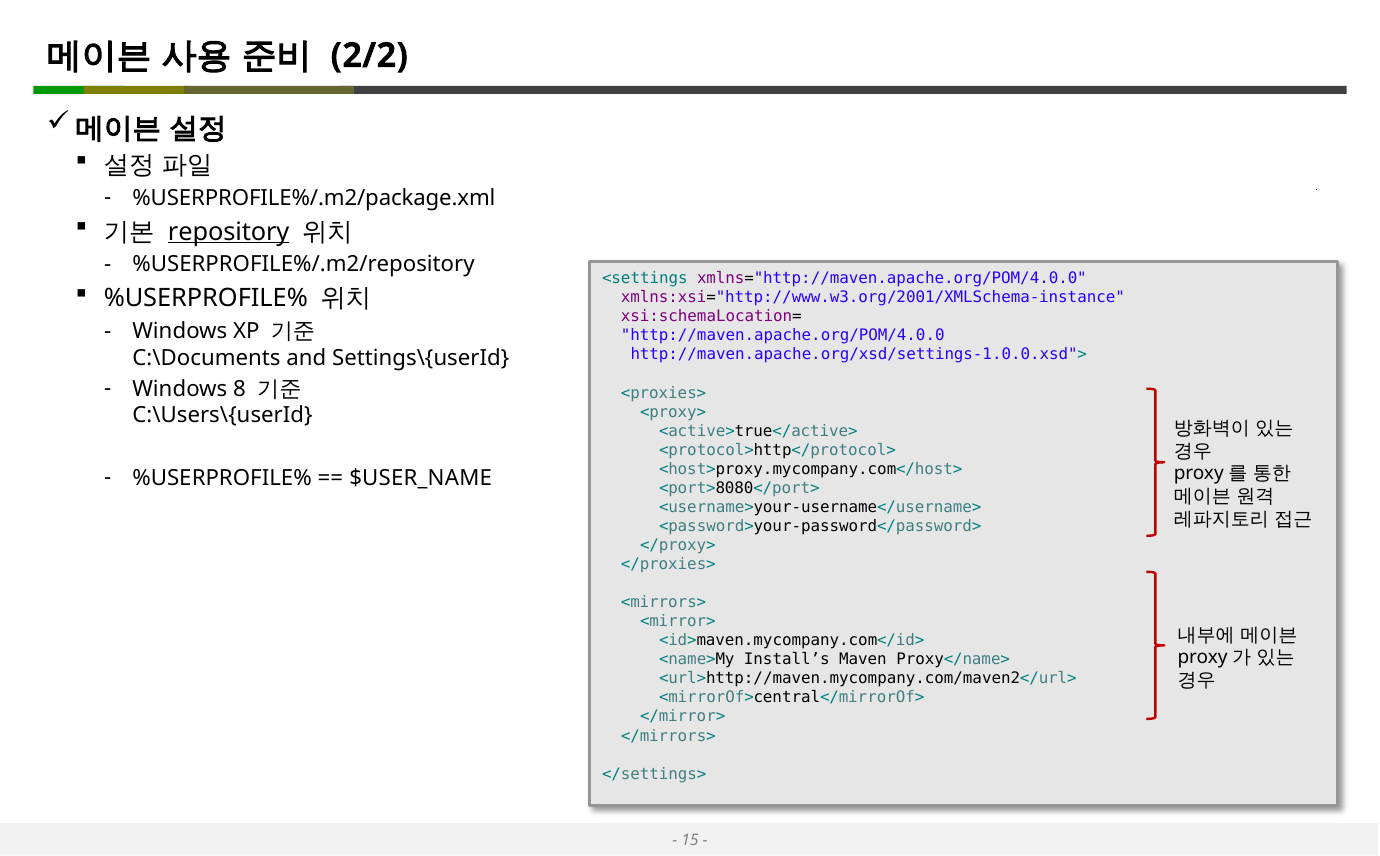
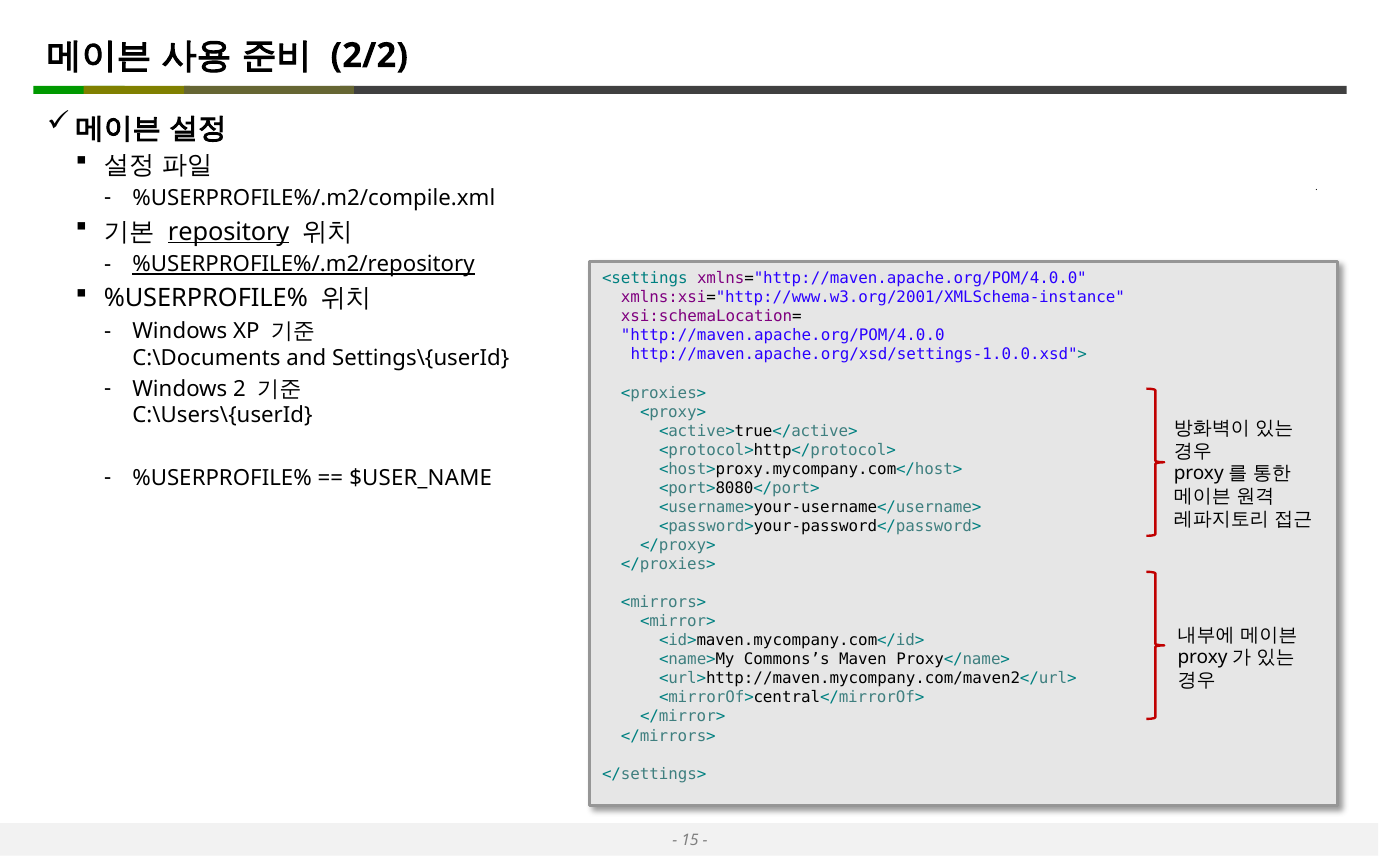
%USERPROFILE%/.m2/package.xml: %USERPROFILE%/.m2/package.xml -> %USERPROFILE%/.m2/compile.xml (314, 198)
%USERPROFILE%/.m2/repository underline: none -> present (304, 265)
8: 8 -> 2 (240, 389)
Install’s: Install’s -> Commons’s (787, 660)
